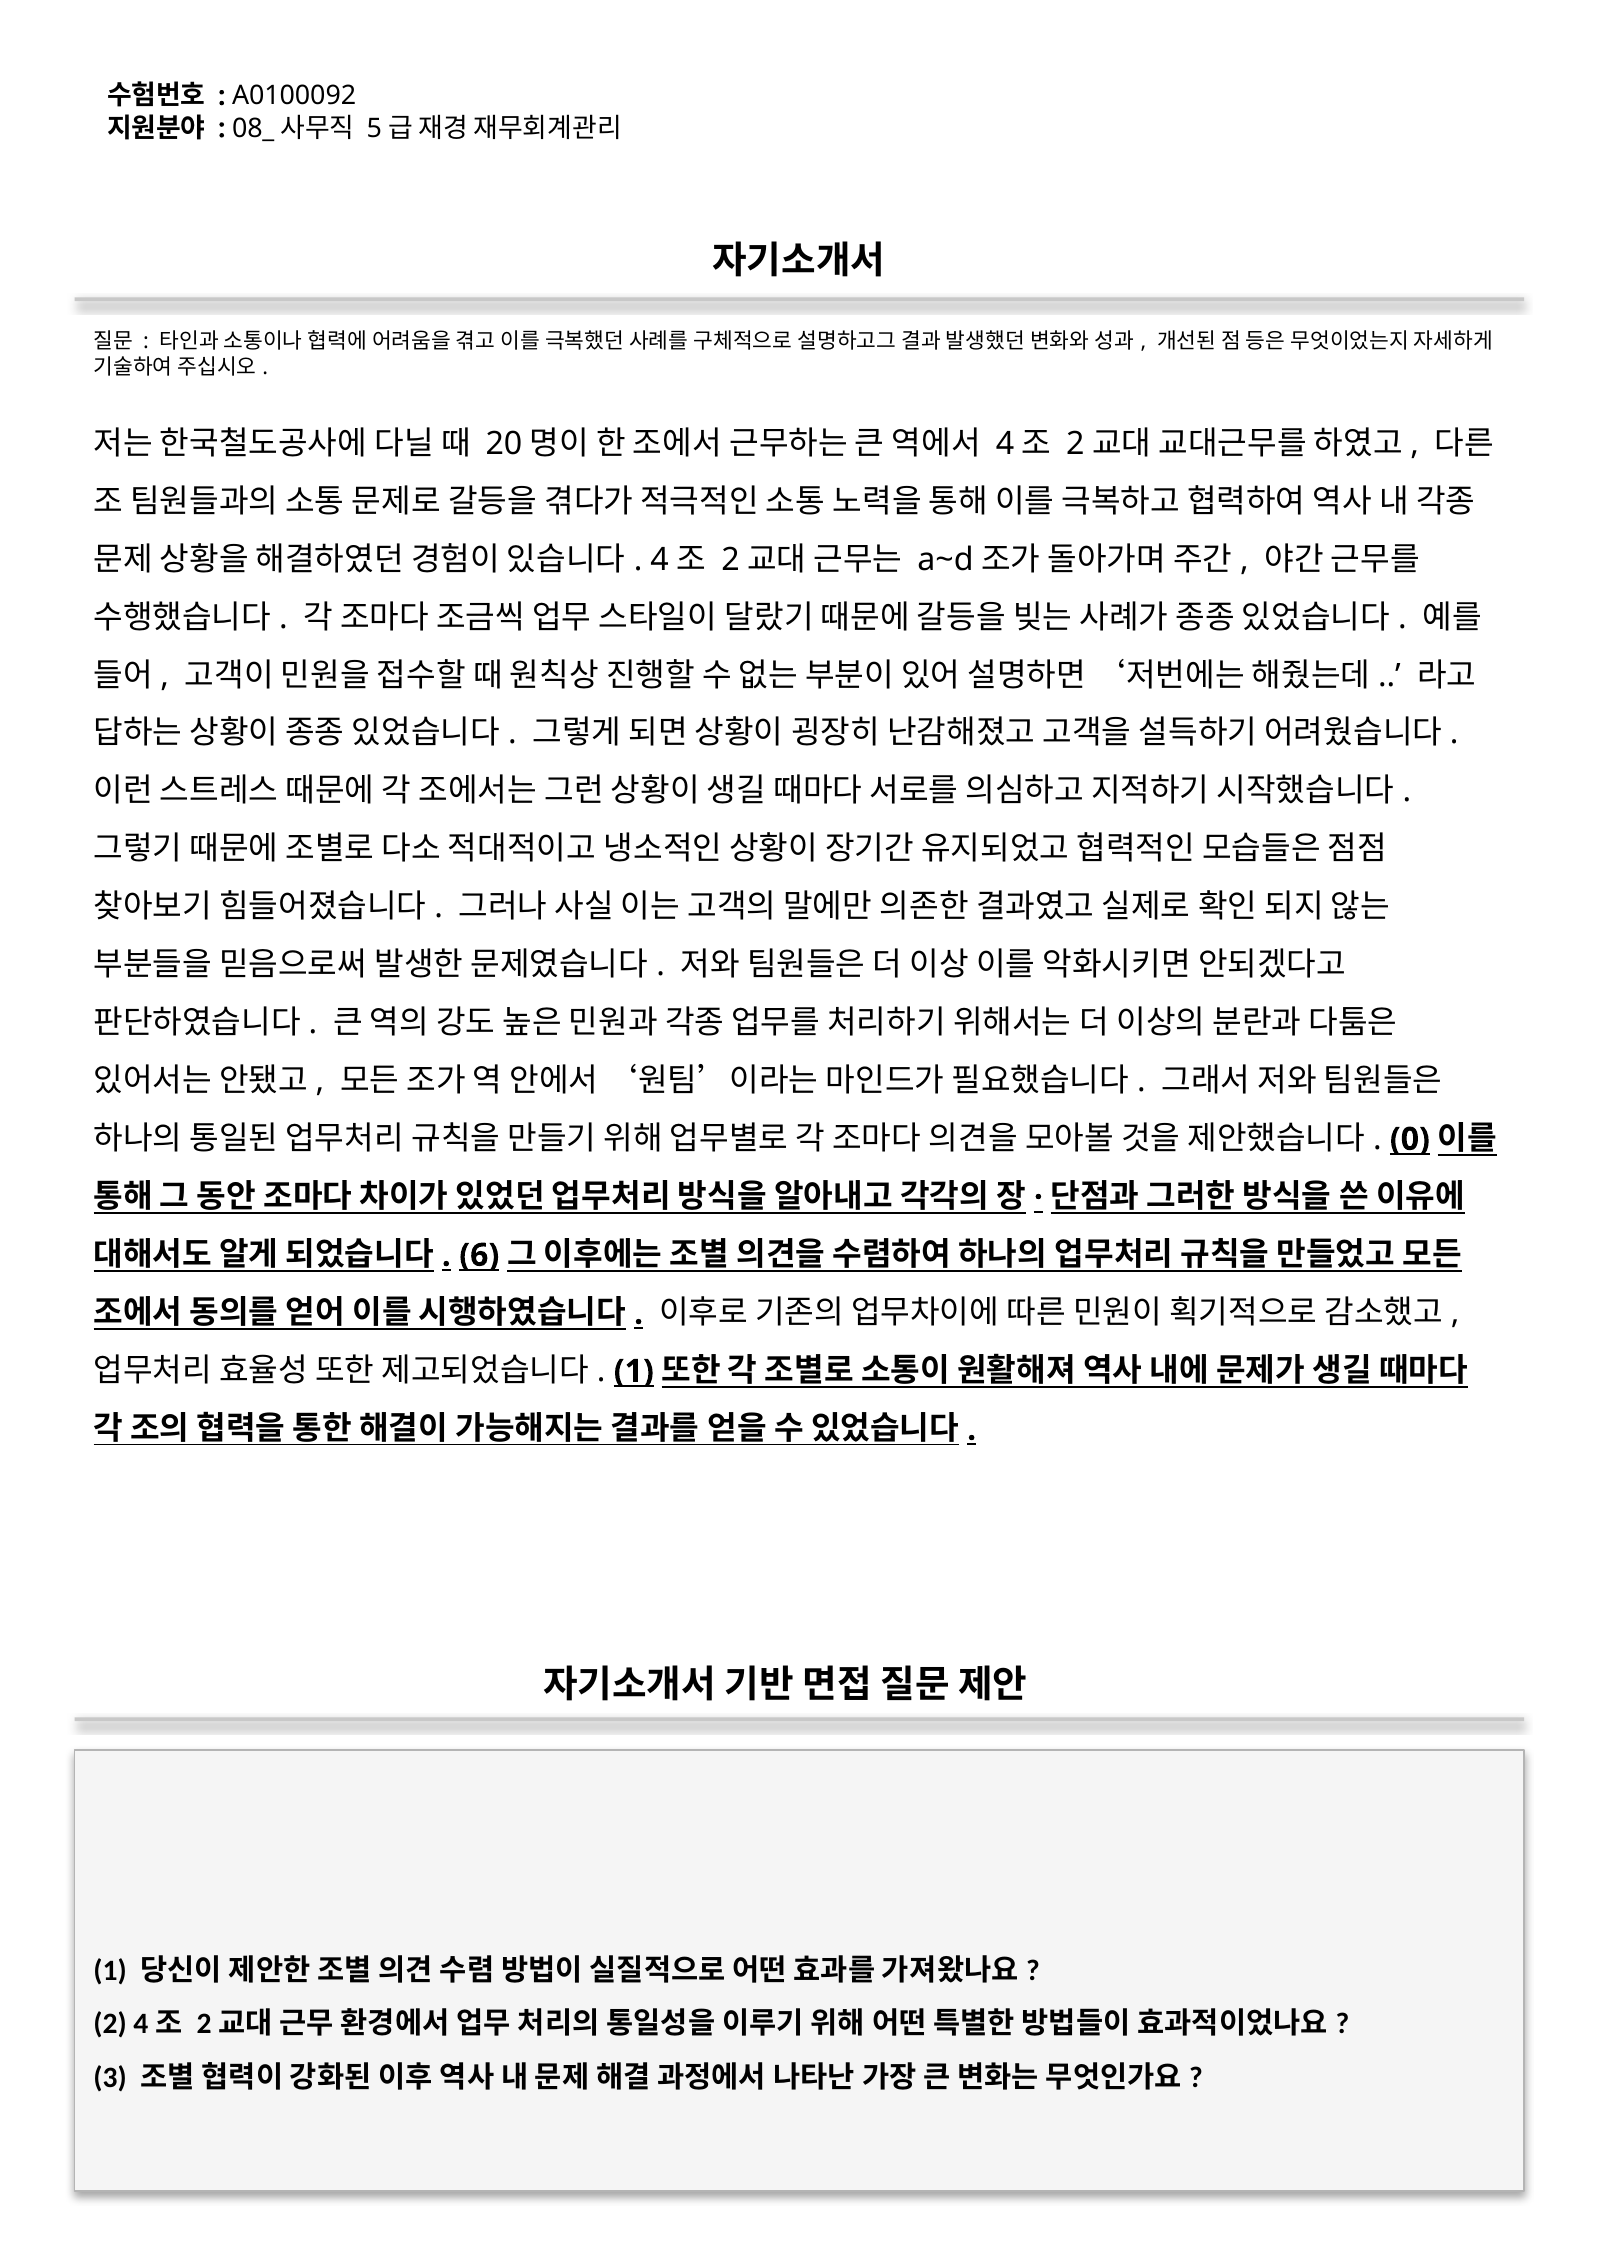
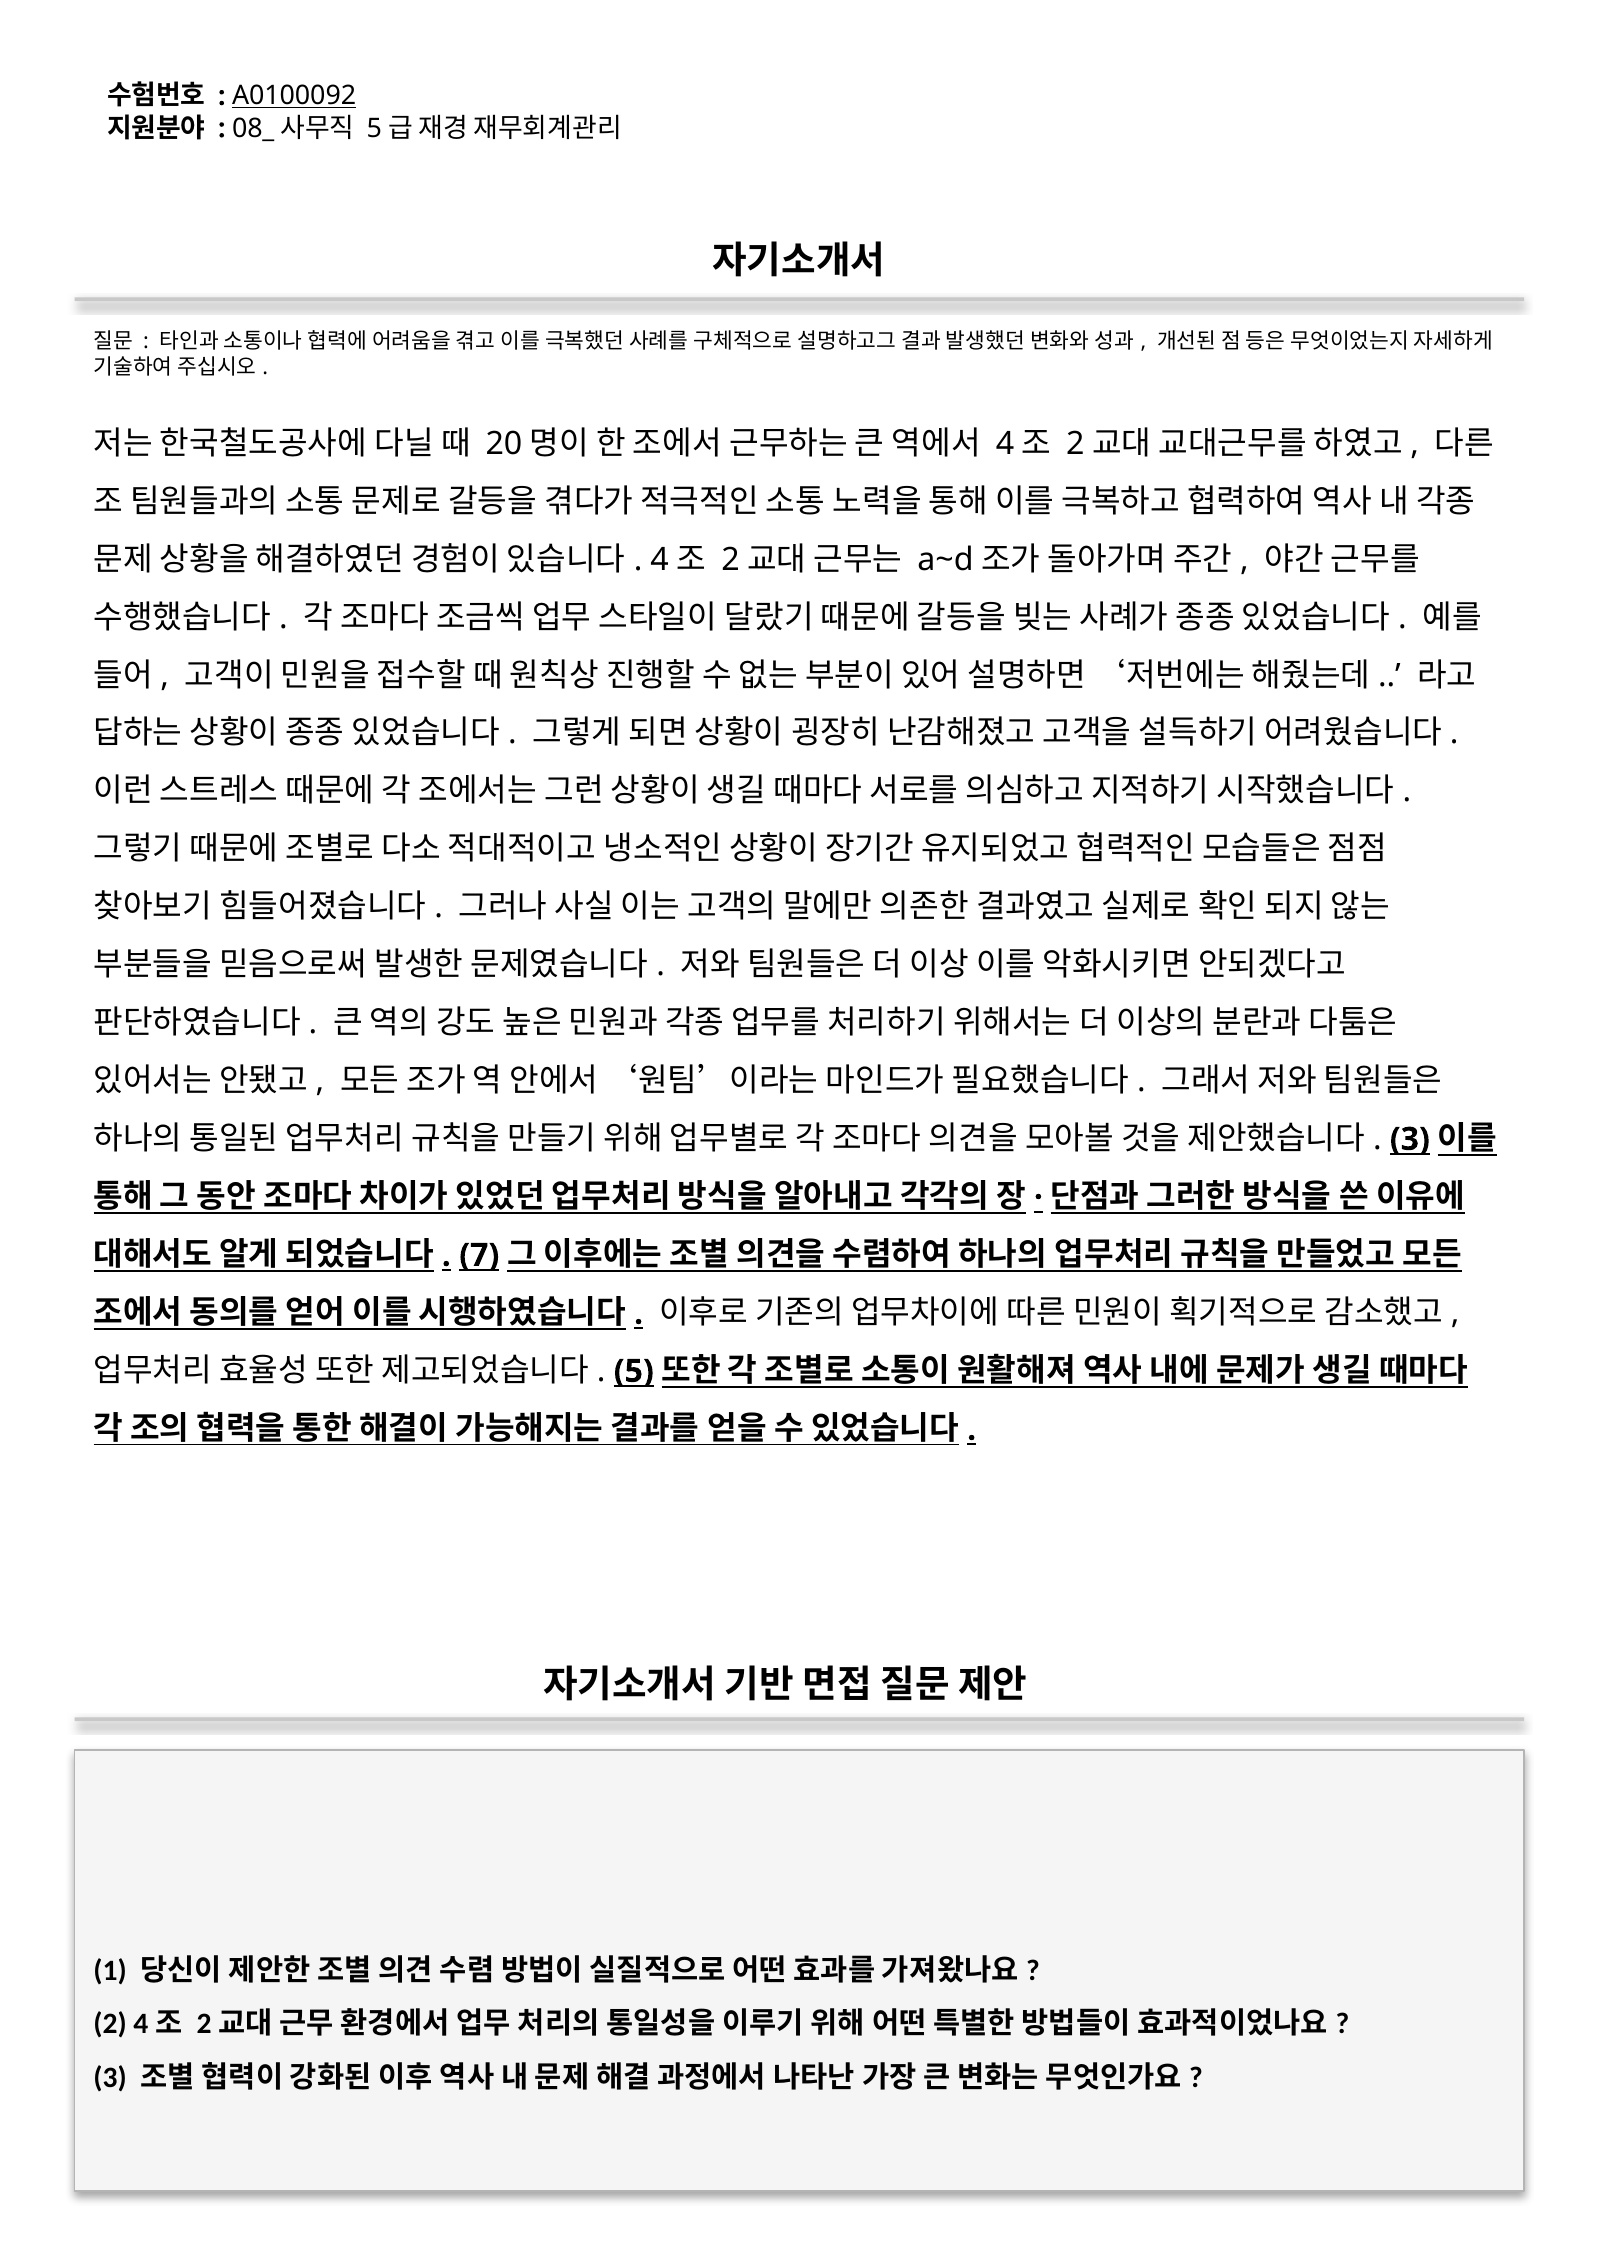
A0100092 underline: none -> present (294, 96)
0: 0 -> 3 (1410, 1139)
6: 6 -> 7 (479, 1255)
1: 1 -> 5 (634, 1371)
